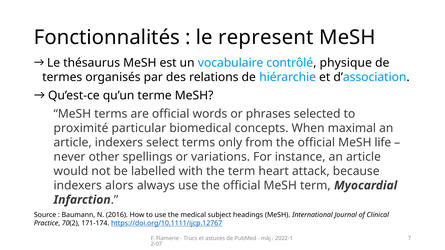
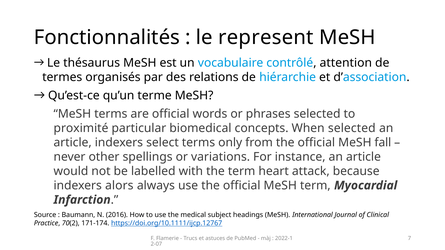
physique: physique -> attention (346, 63)
When maximal: maximal -> selected (352, 128)
life: life -> fall (383, 143)
